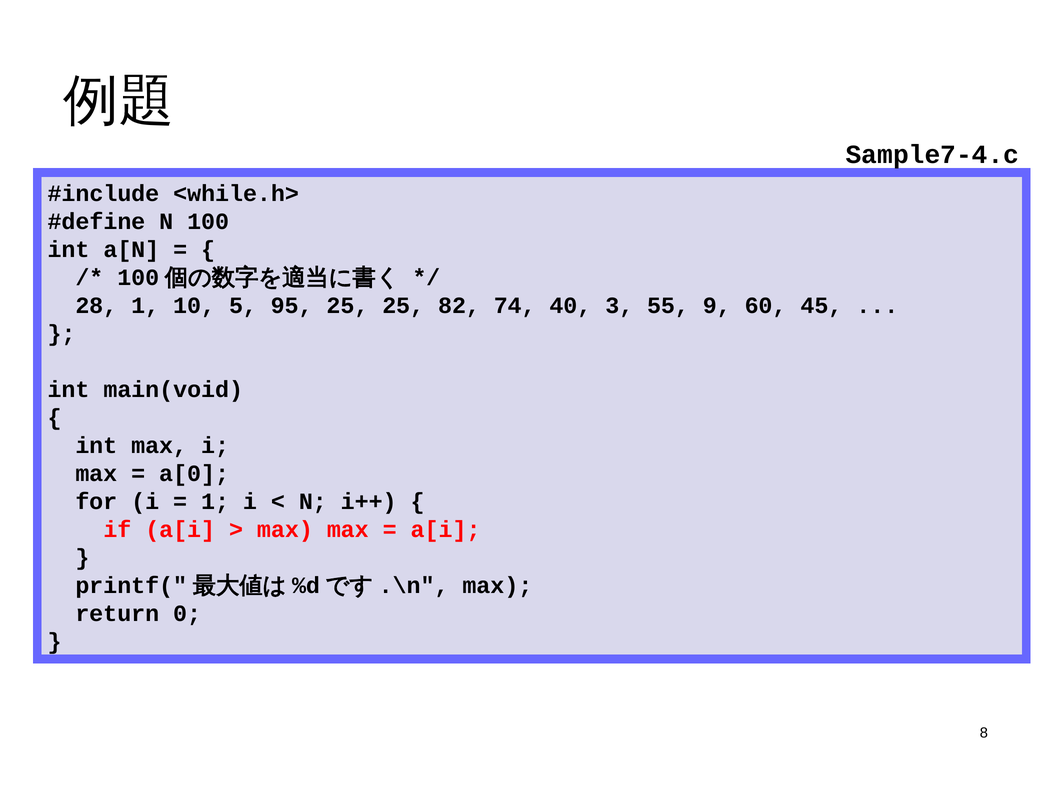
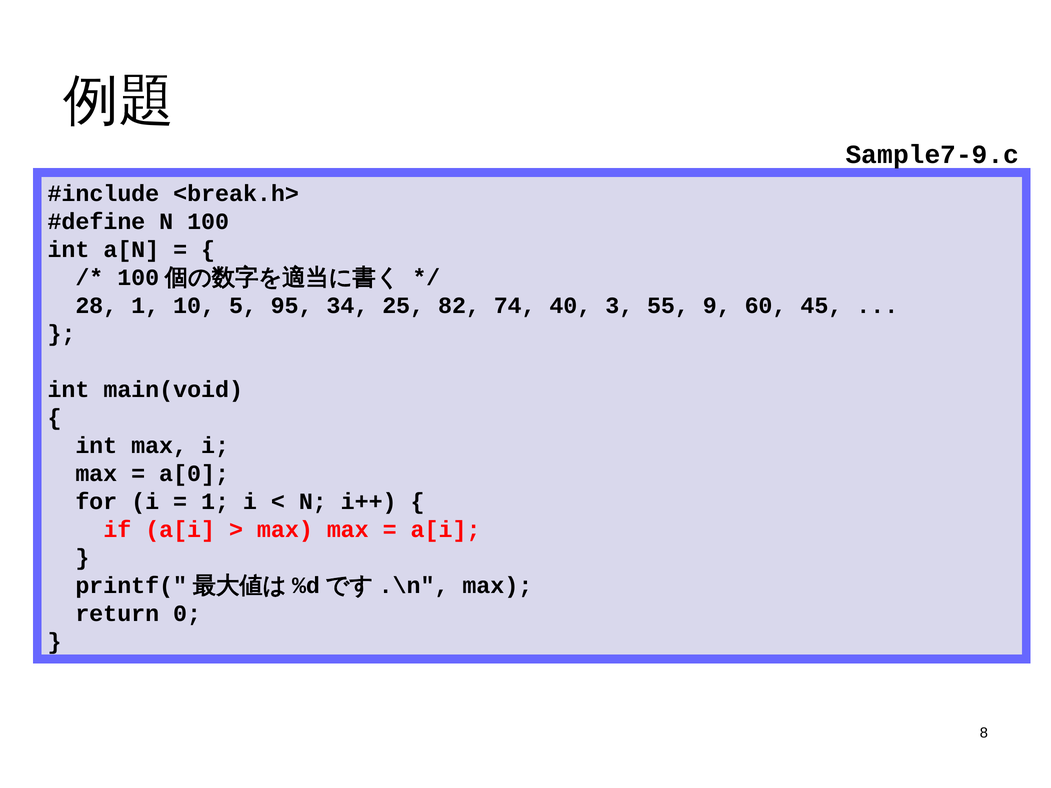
Sample7-4.c: Sample7-4.c -> Sample7-9.c (932, 155)
<while.h>: <while.h> -> <break.h> (236, 193)
95 25: 25 -> 34 (347, 305)
